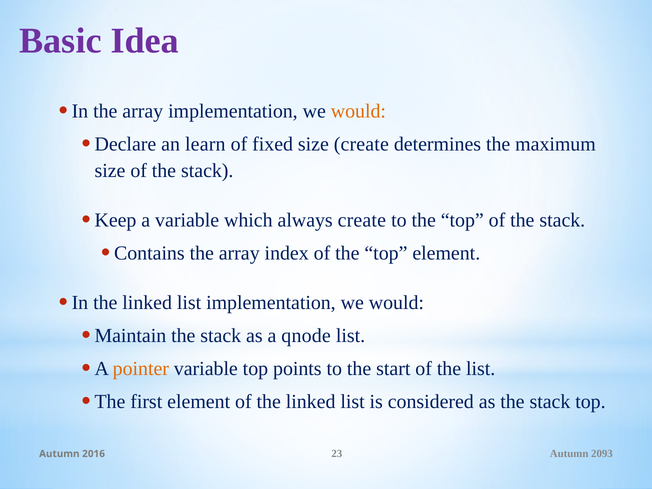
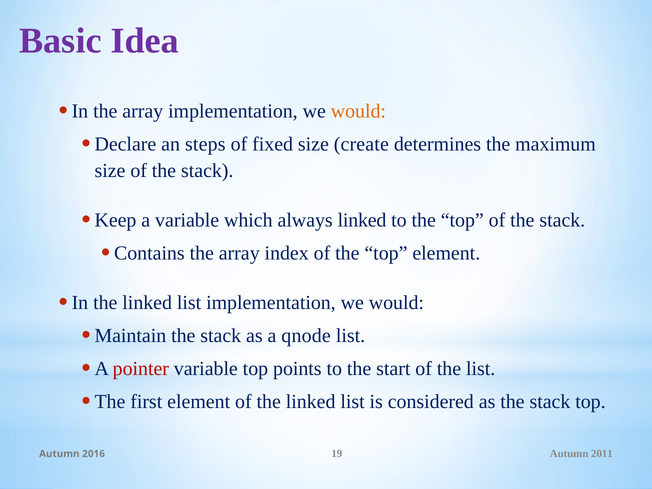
learn: learn -> steps (205, 144)
always create: create -> linked (362, 220)
pointer colour: orange -> red (141, 369)
2093: 2093 -> 2011 (602, 454)
23: 23 -> 19 (337, 454)
